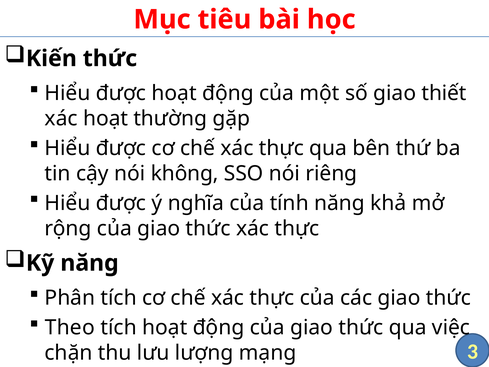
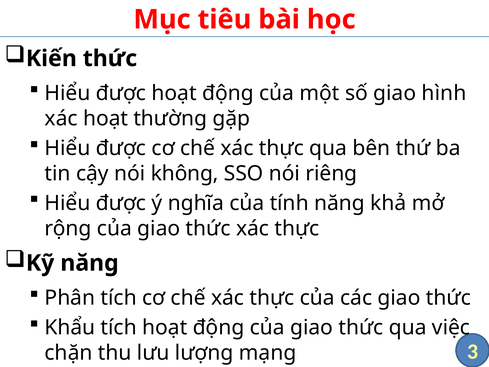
thiết: thiết -> hình (444, 93)
Theo: Theo -> Khẩu (70, 327)
